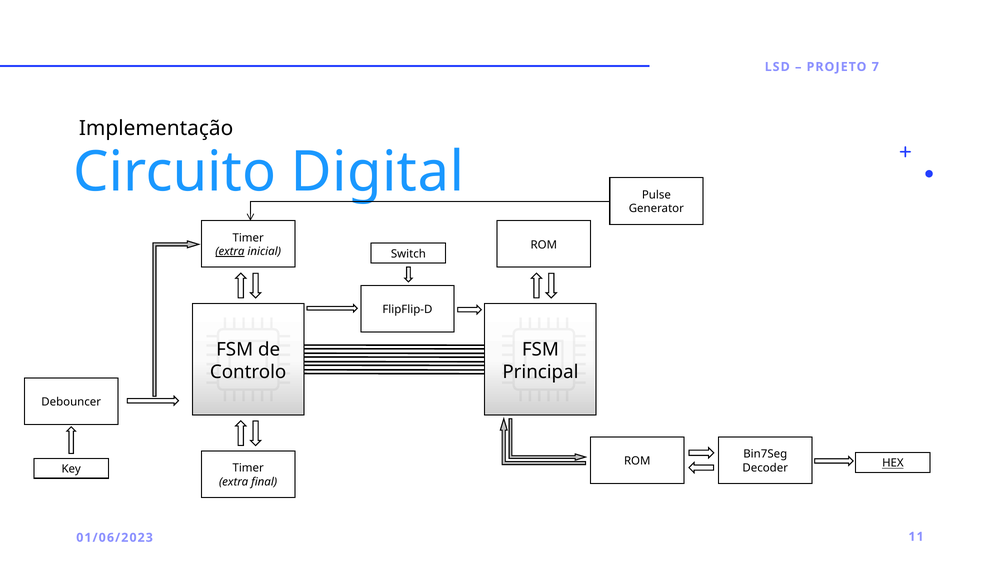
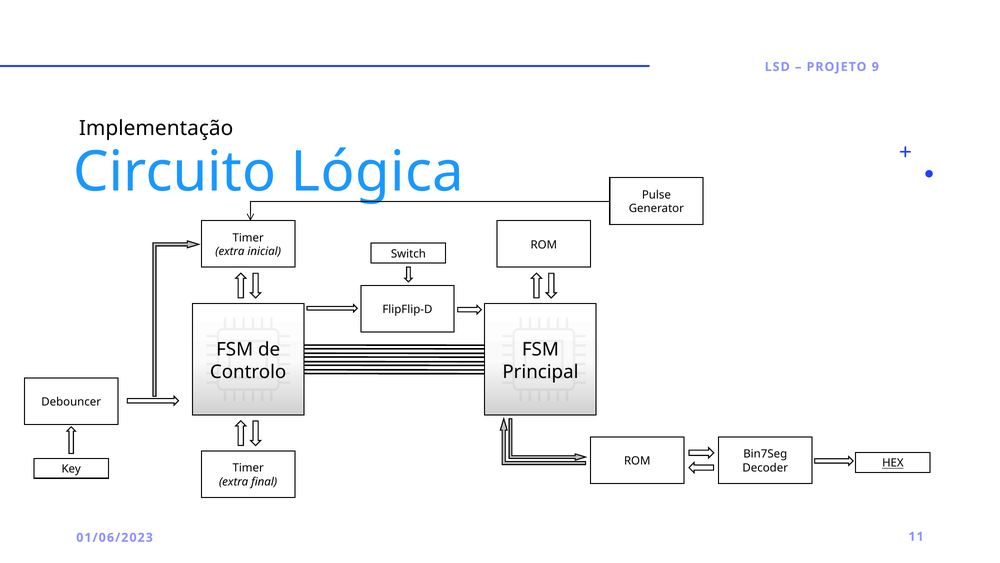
7: 7 -> 9 (875, 67)
Digital: Digital -> Lógica (377, 172)
extra underline: present -> none (230, 251)
